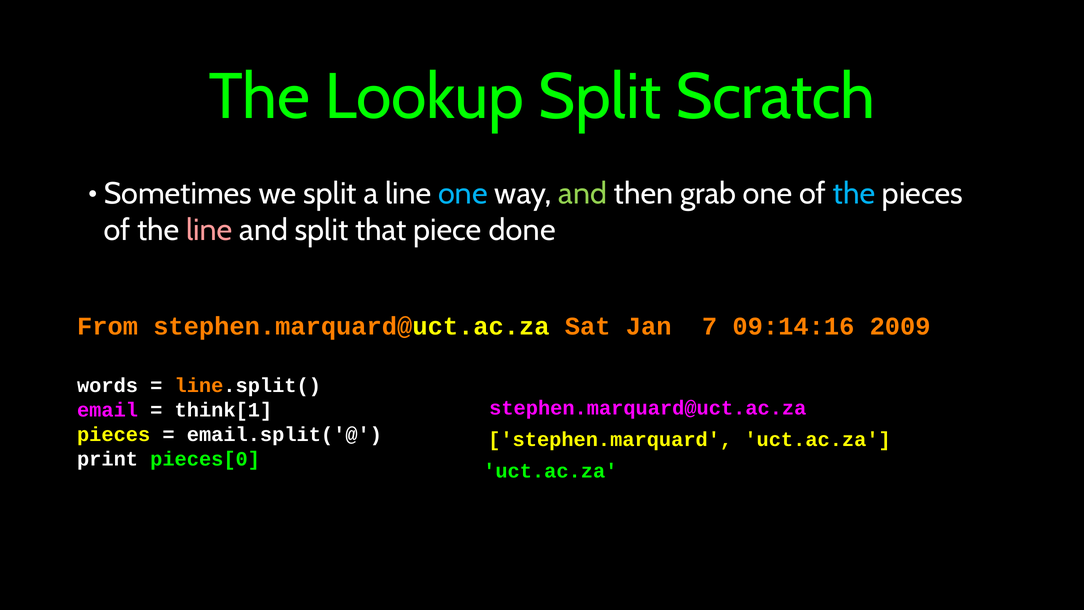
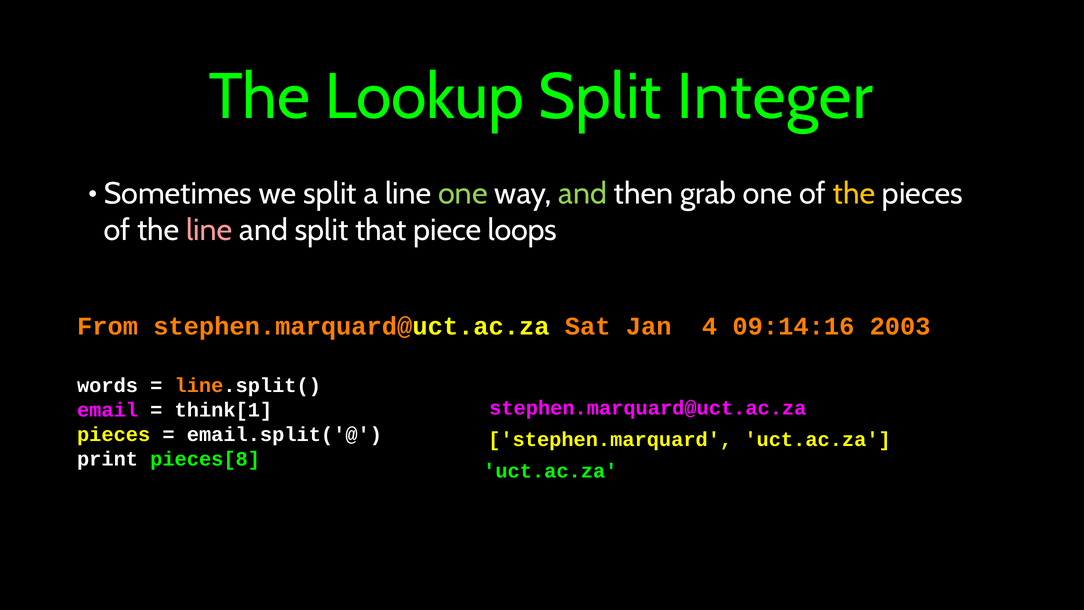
Scratch: Scratch -> Integer (775, 97)
one colour: light blue -> light green (463, 193)
the colour: light blue -> yellow (854, 193)
done: done -> loops (523, 230)
7: 7 -> 4 (710, 326)
2009: 2009 -> 2003 (900, 326)
pieces[0: pieces[0 -> pieces[8 (205, 459)
